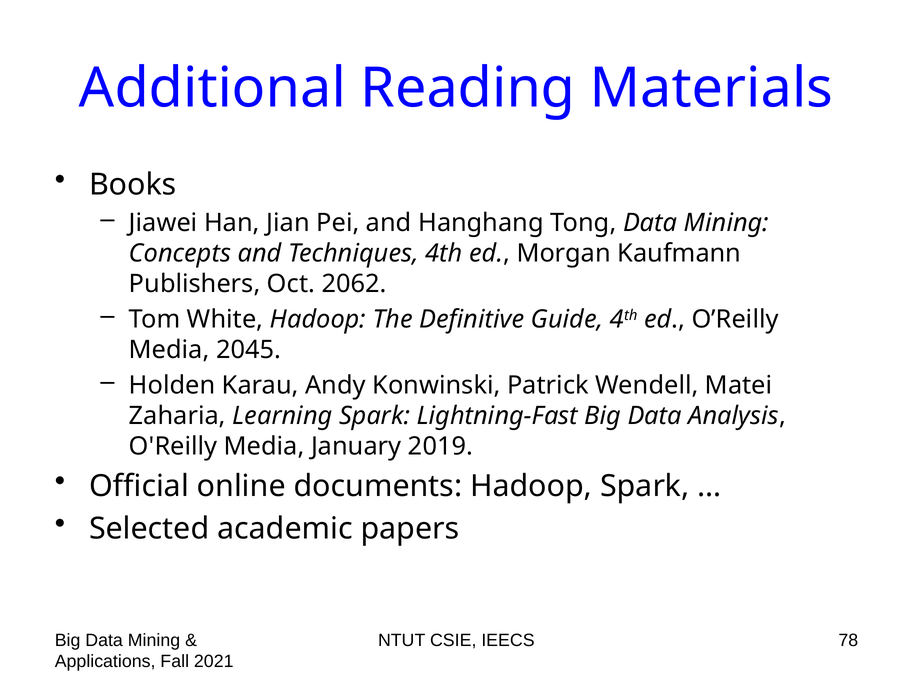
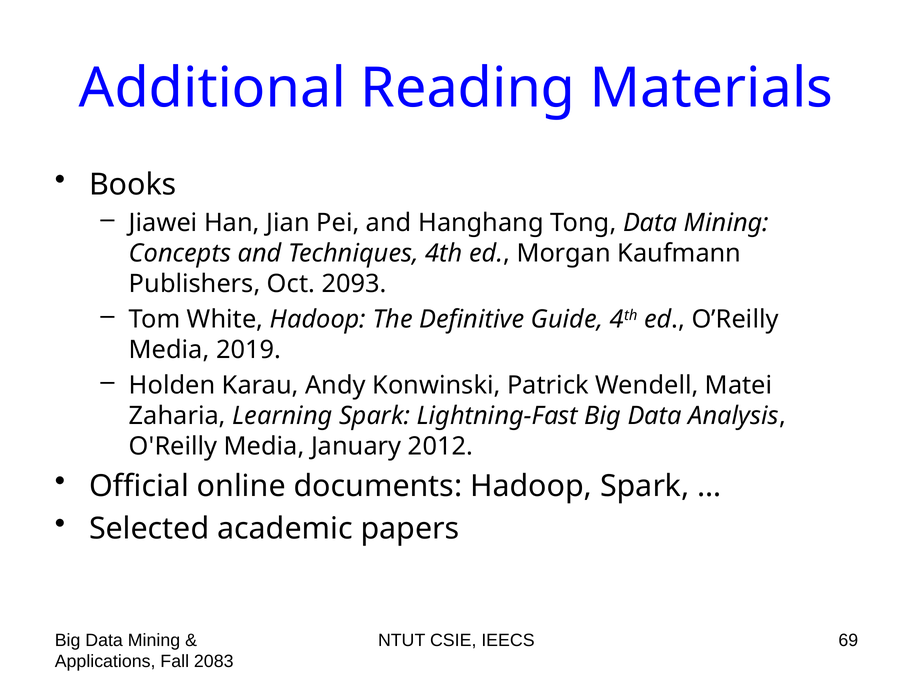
2062: 2062 -> 2093 (354, 284)
2045: 2045 -> 2019 (249, 350)
2019: 2019 -> 2012 (440, 446)
78: 78 -> 69 (848, 640)
2021: 2021 -> 2083 (214, 661)
